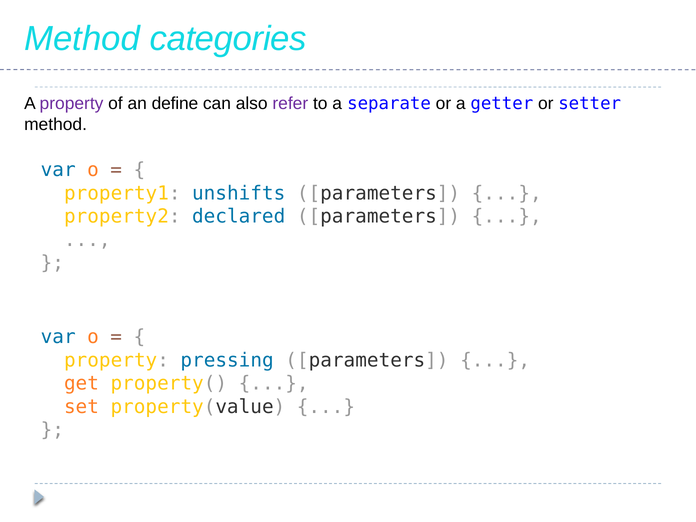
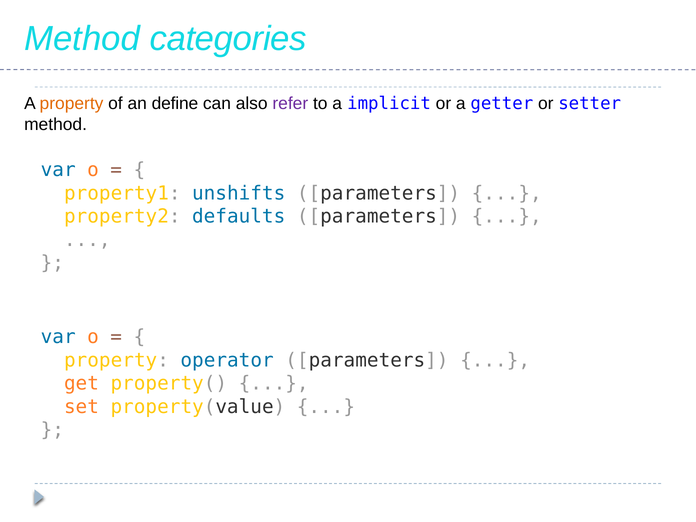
property colour: purple -> orange (72, 103)
separate: separate -> implicit (389, 103)
declared: declared -> defaults (239, 216)
pressing: pressing -> operator (227, 360)
